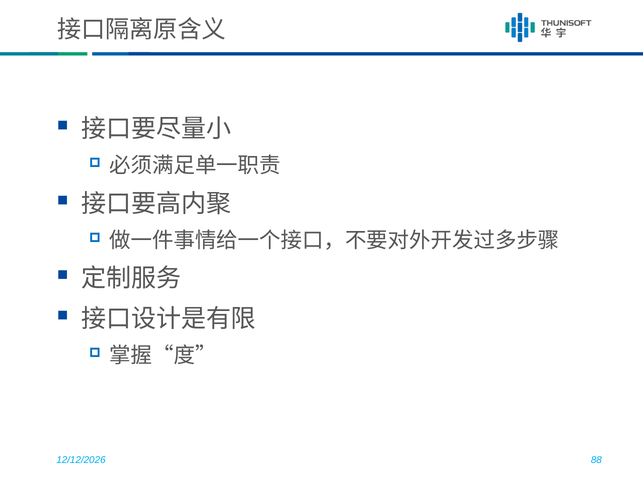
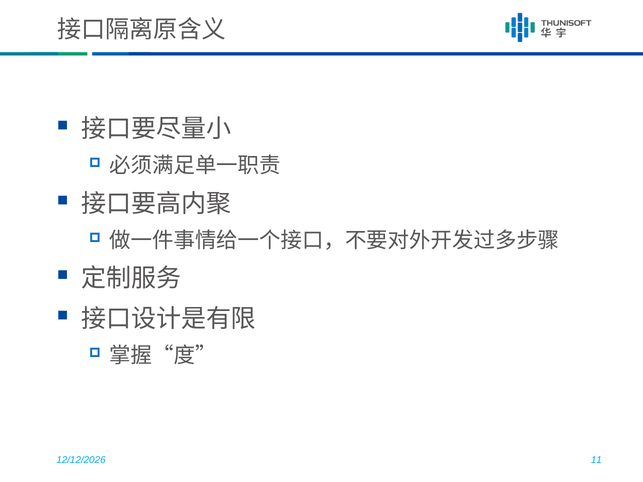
88: 88 -> 11 (596, 460)
